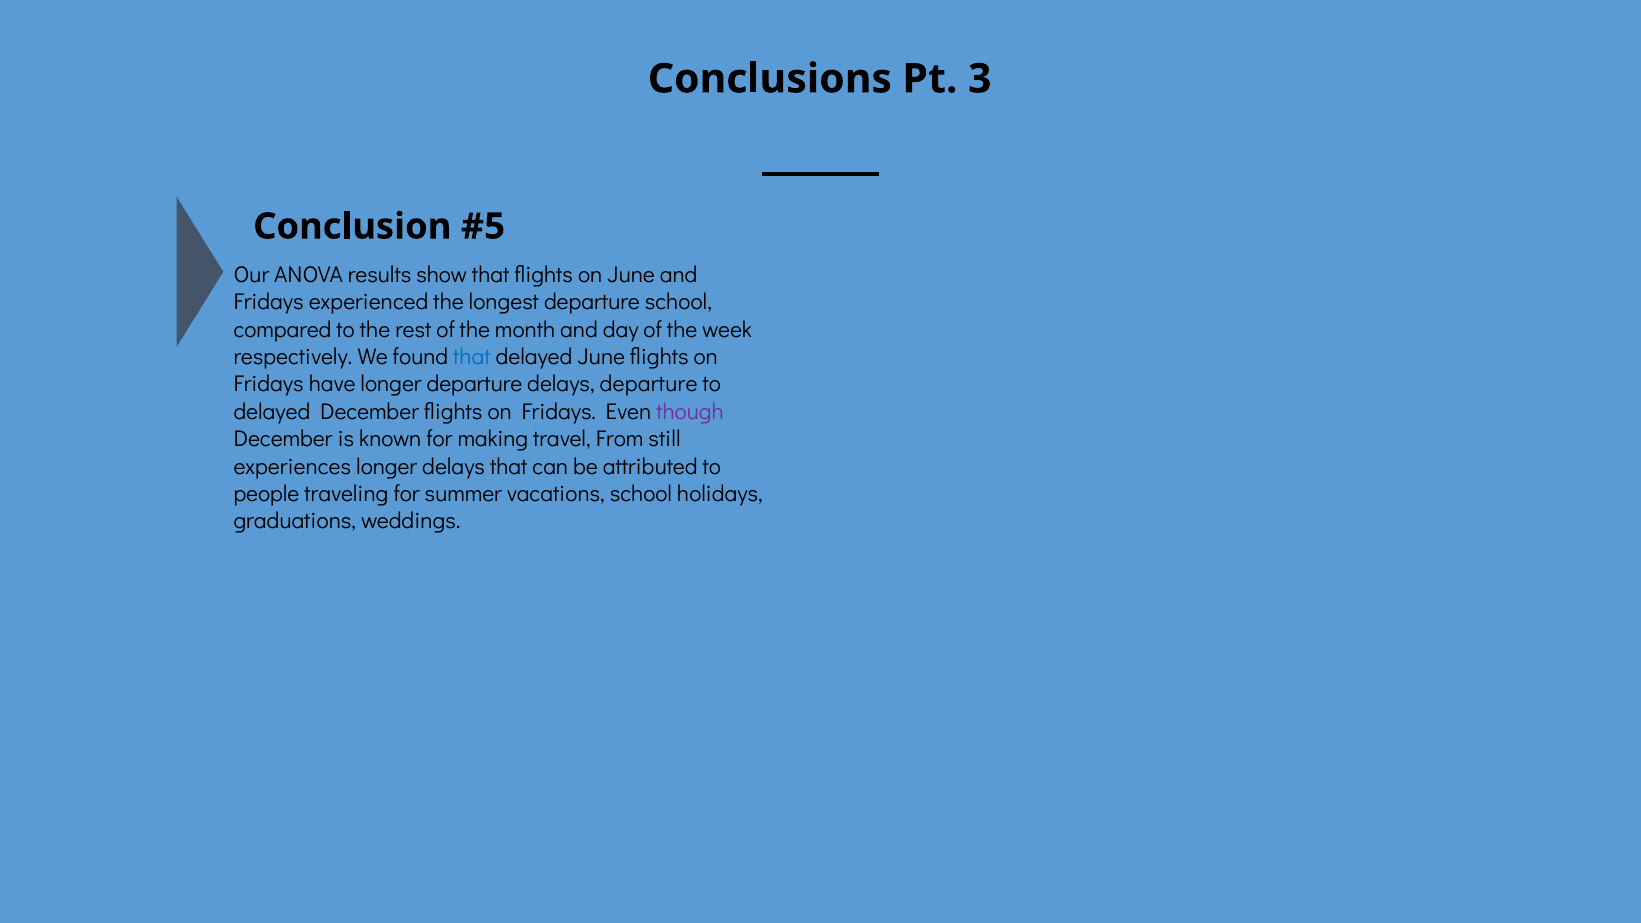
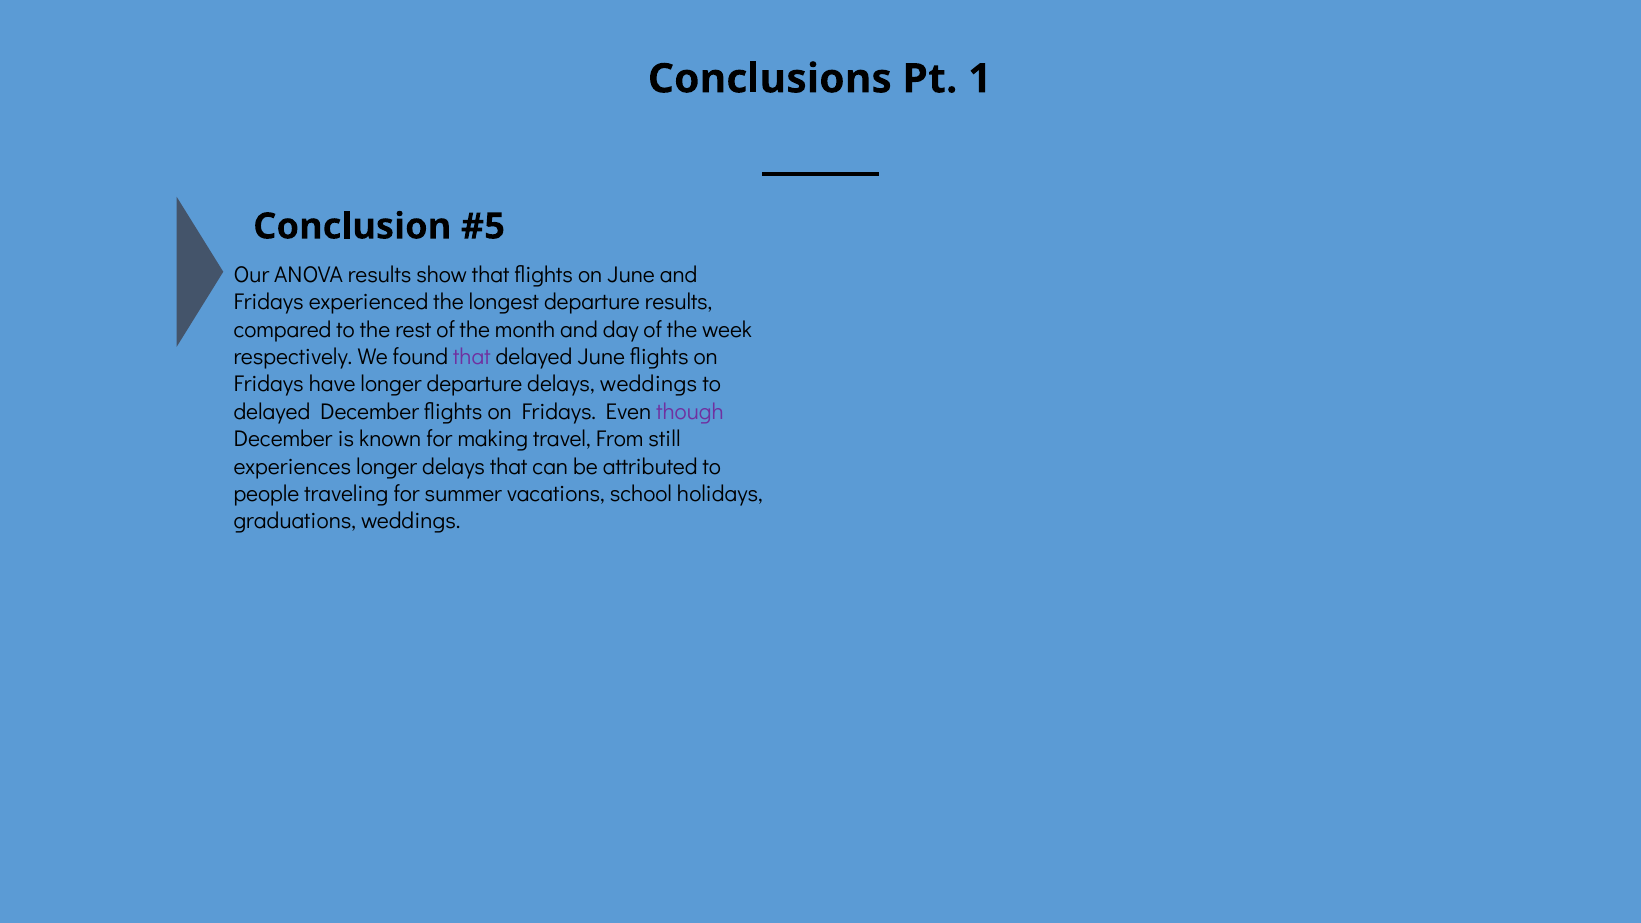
3: 3 -> 1 (980, 79)
departure school: school -> results (678, 302)
that colour: blue -> purple (472, 357)
delays departure: departure -> weddings (649, 384)
